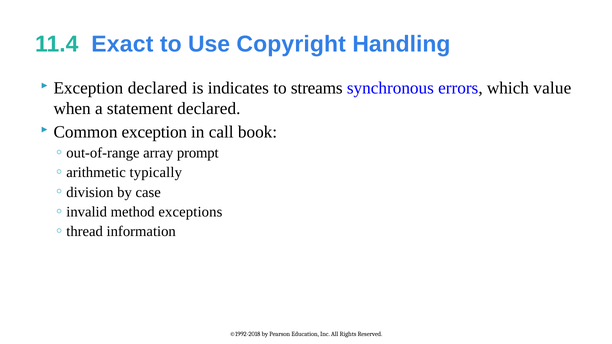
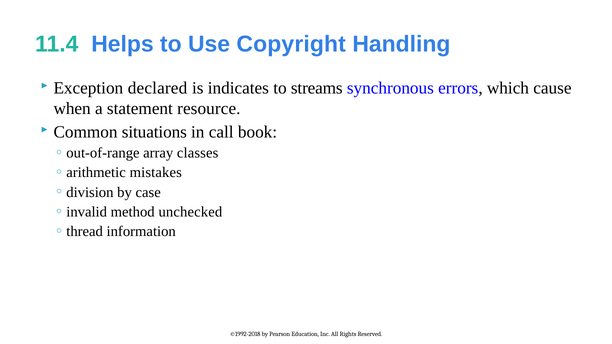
Exact: Exact -> Helps (122, 44)
value: value -> cause (552, 88)
statement declared: declared -> resource (209, 109)
Common exception: exception -> situations (154, 132)
prompt: prompt -> classes (198, 153)
typically: typically -> mistakes (156, 173)
exceptions: exceptions -> unchecked (190, 212)
